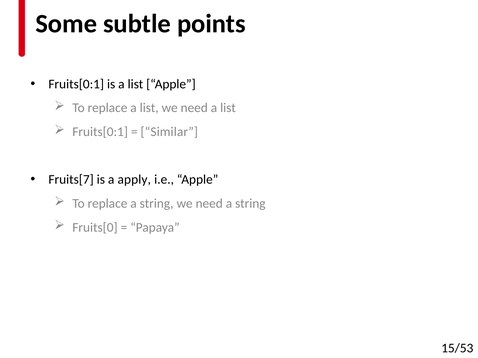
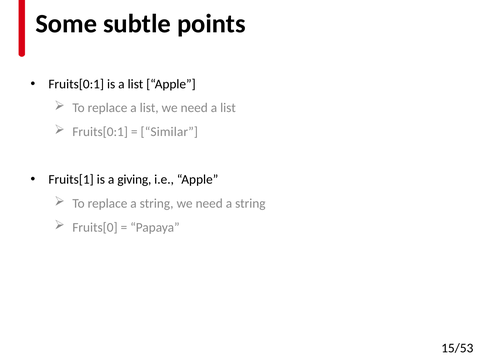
Fruits[7: Fruits[7 -> Fruits[1 (71, 180)
apply: apply -> giving (134, 180)
